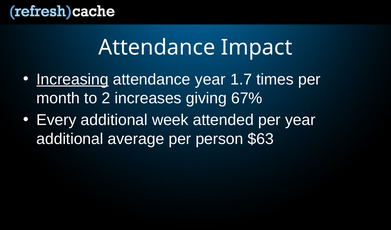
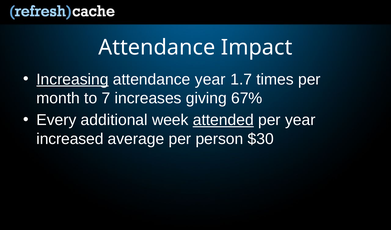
2: 2 -> 7 (106, 98)
attended underline: none -> present (223, 120)
additional: additional -> increased (70, 139)
$63: $63 -> $30 (261, 139)
